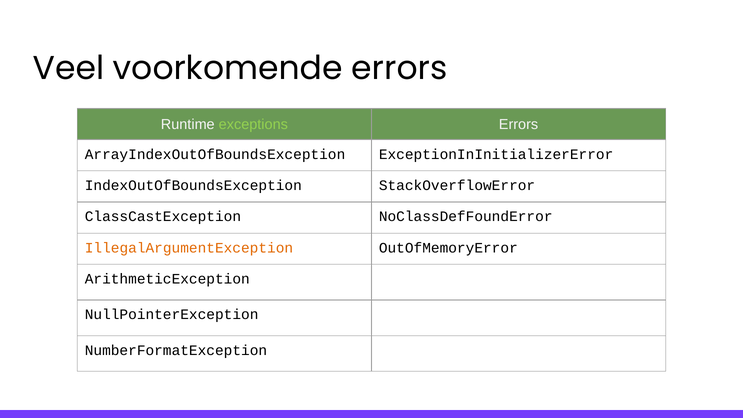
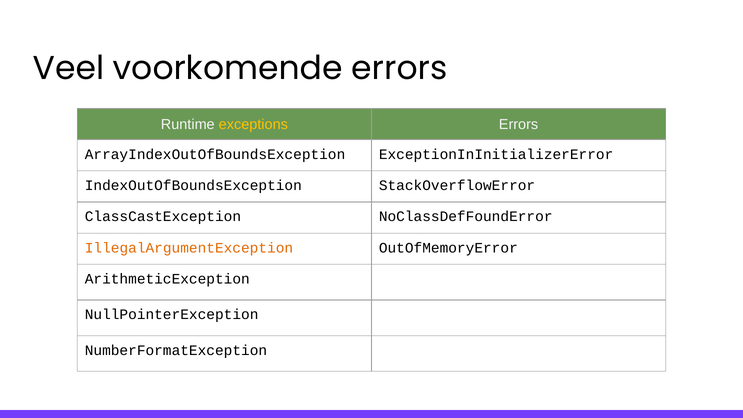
exceptions colour: light green -> yellow (253, 124)
